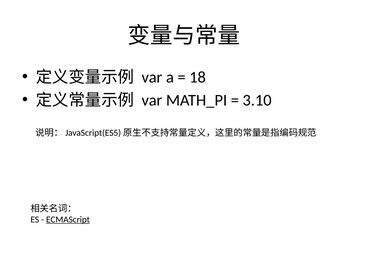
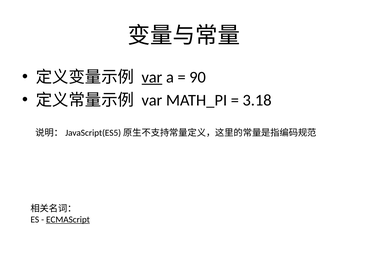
var underline: none -> present (152, 77)
18: 18 -> 90 (198, 77)
3.10: 3.10 -> 3.18 (257, 100)
